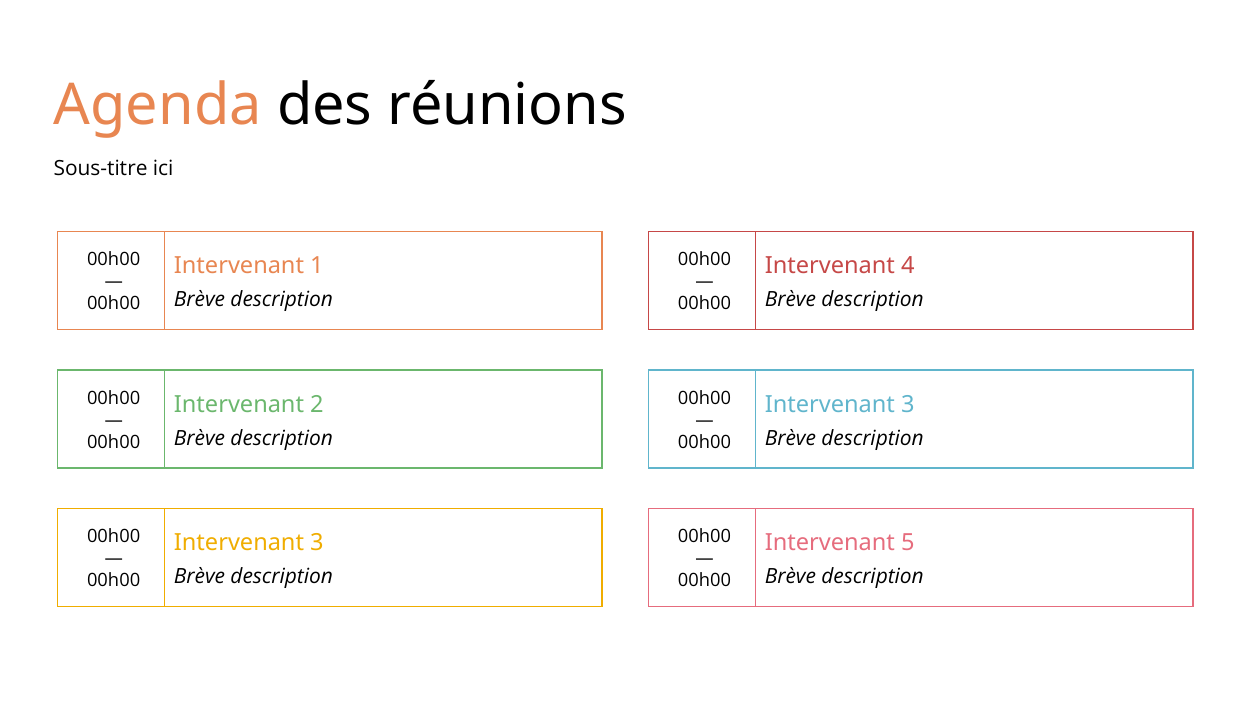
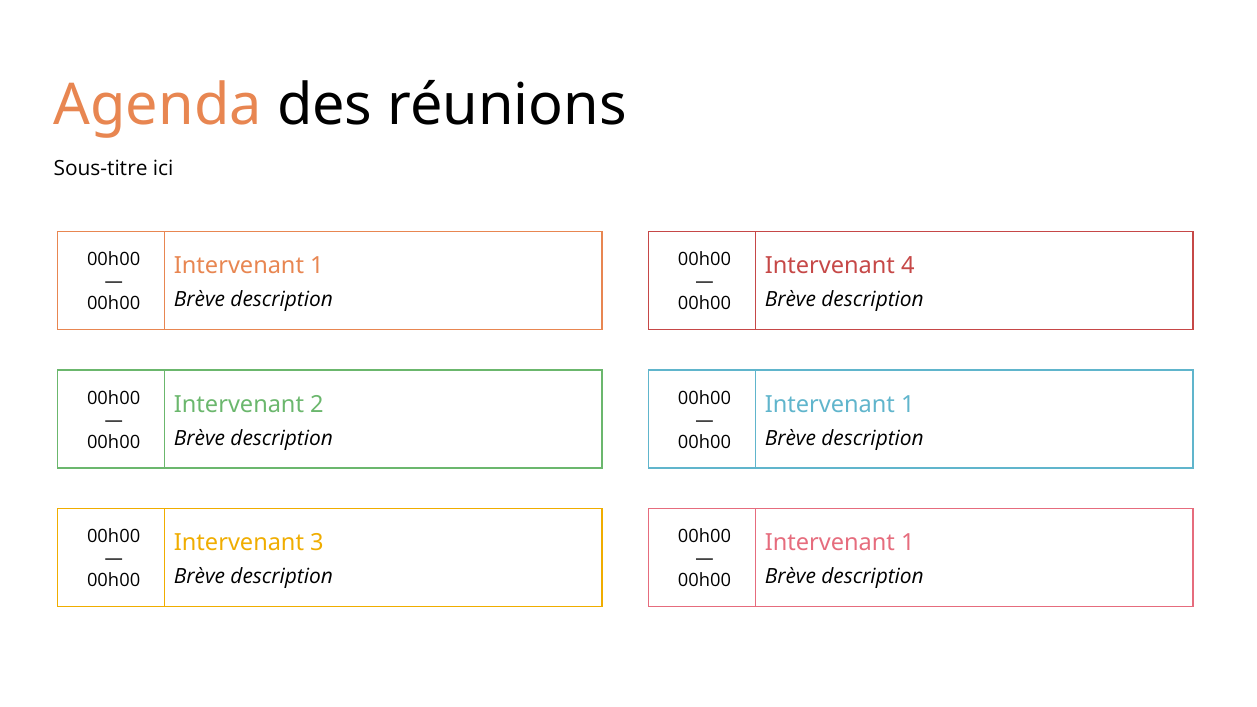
3: 3 -> 1 (908, 404)
5: 5 -> 1 (908, 543)
